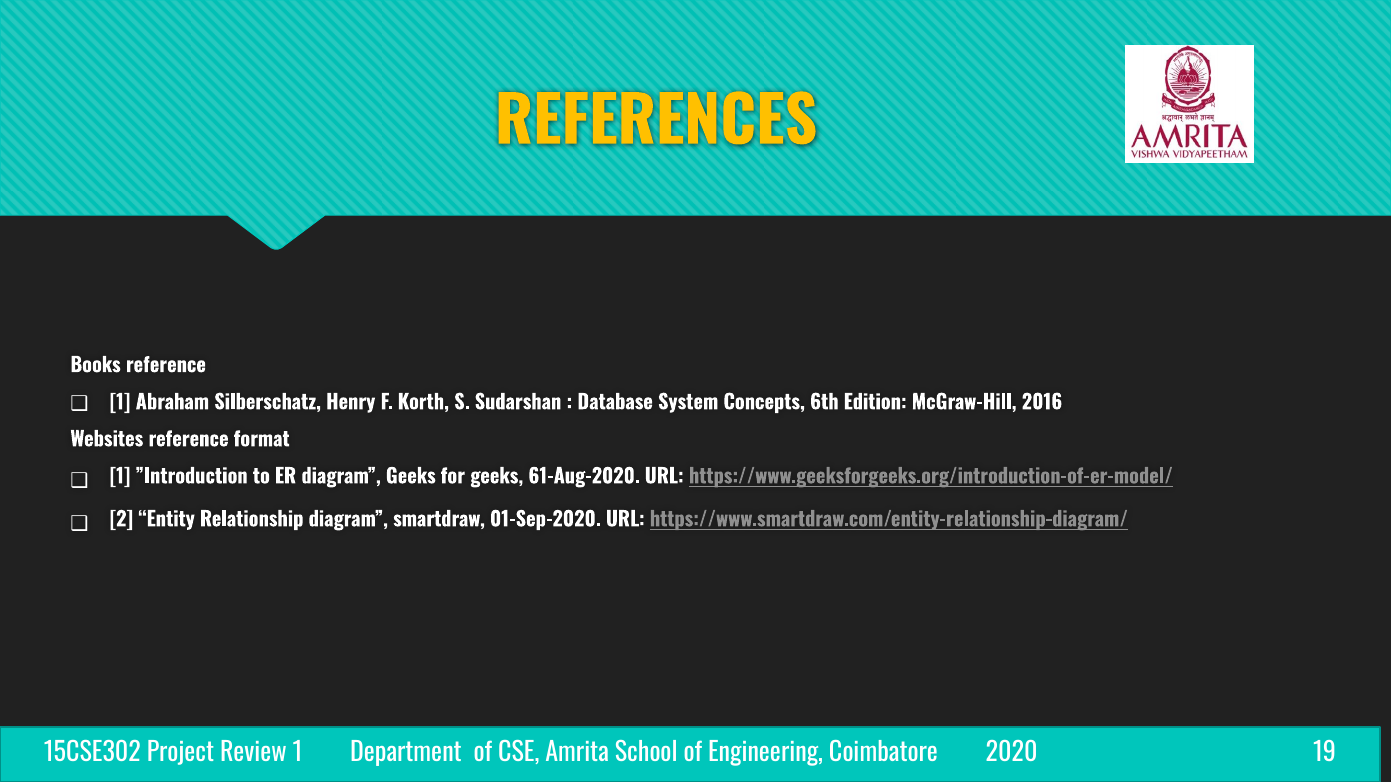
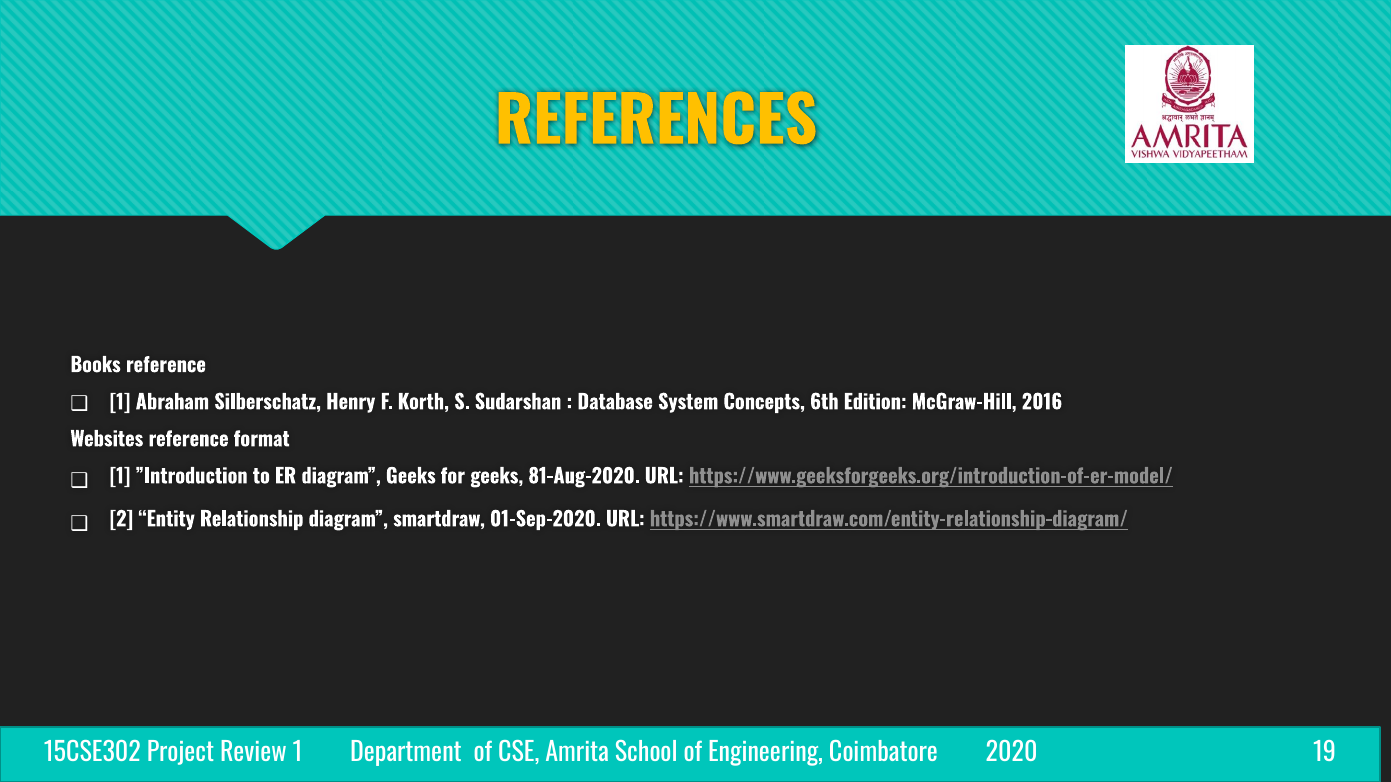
61-Aug-2020: 61-Aug-2020 -> 81-Aug-2020 (584, 477)
